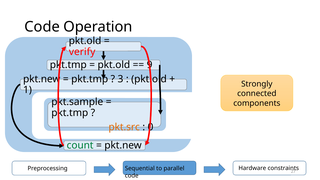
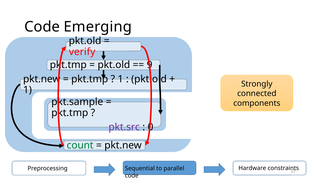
Operation: Operation -> Emerging (98, 27)
3: 3 -> 1 (120, 79)
pkt.src colour: orange -> purple (124, 127)
